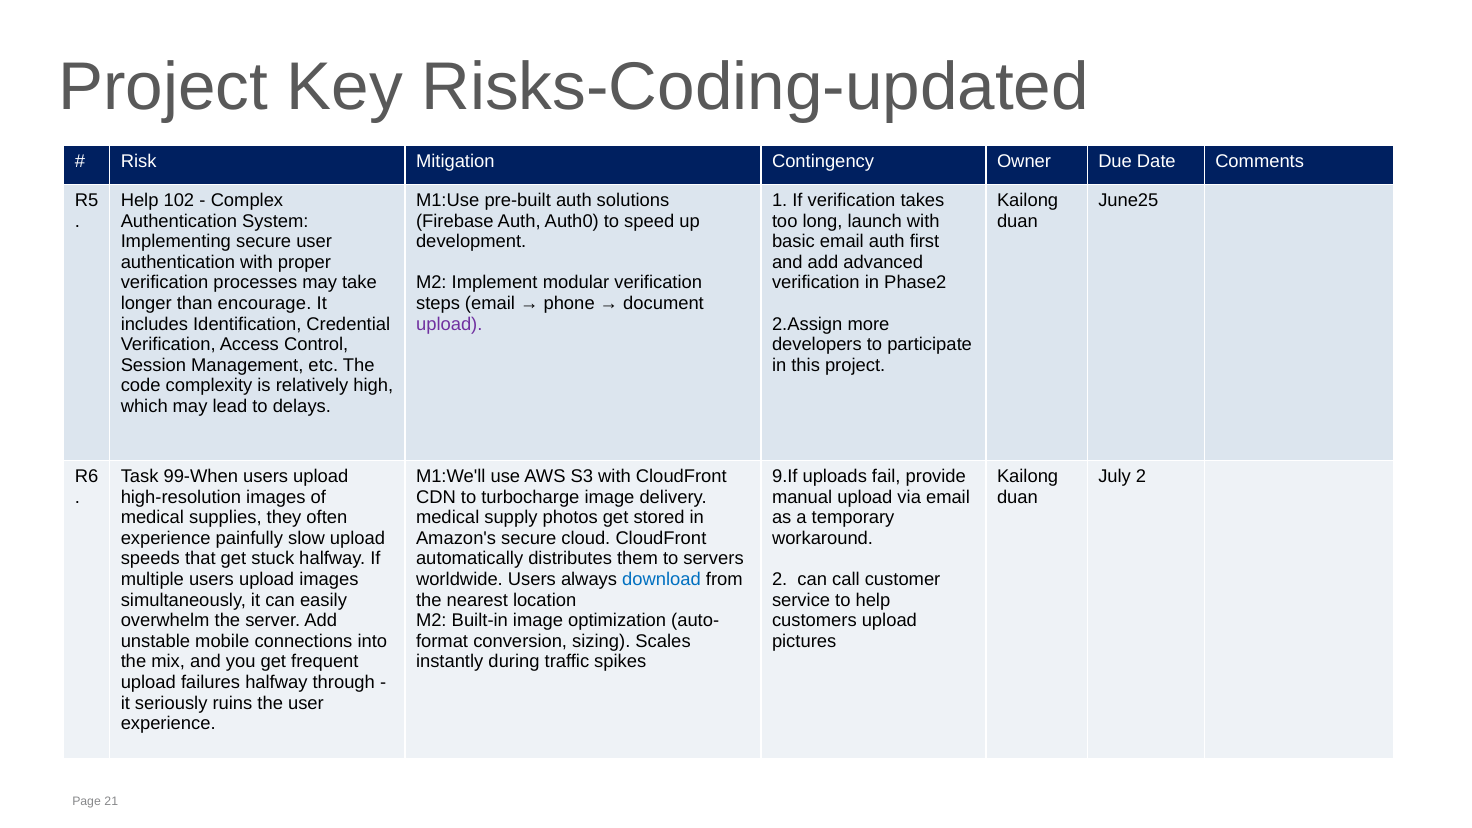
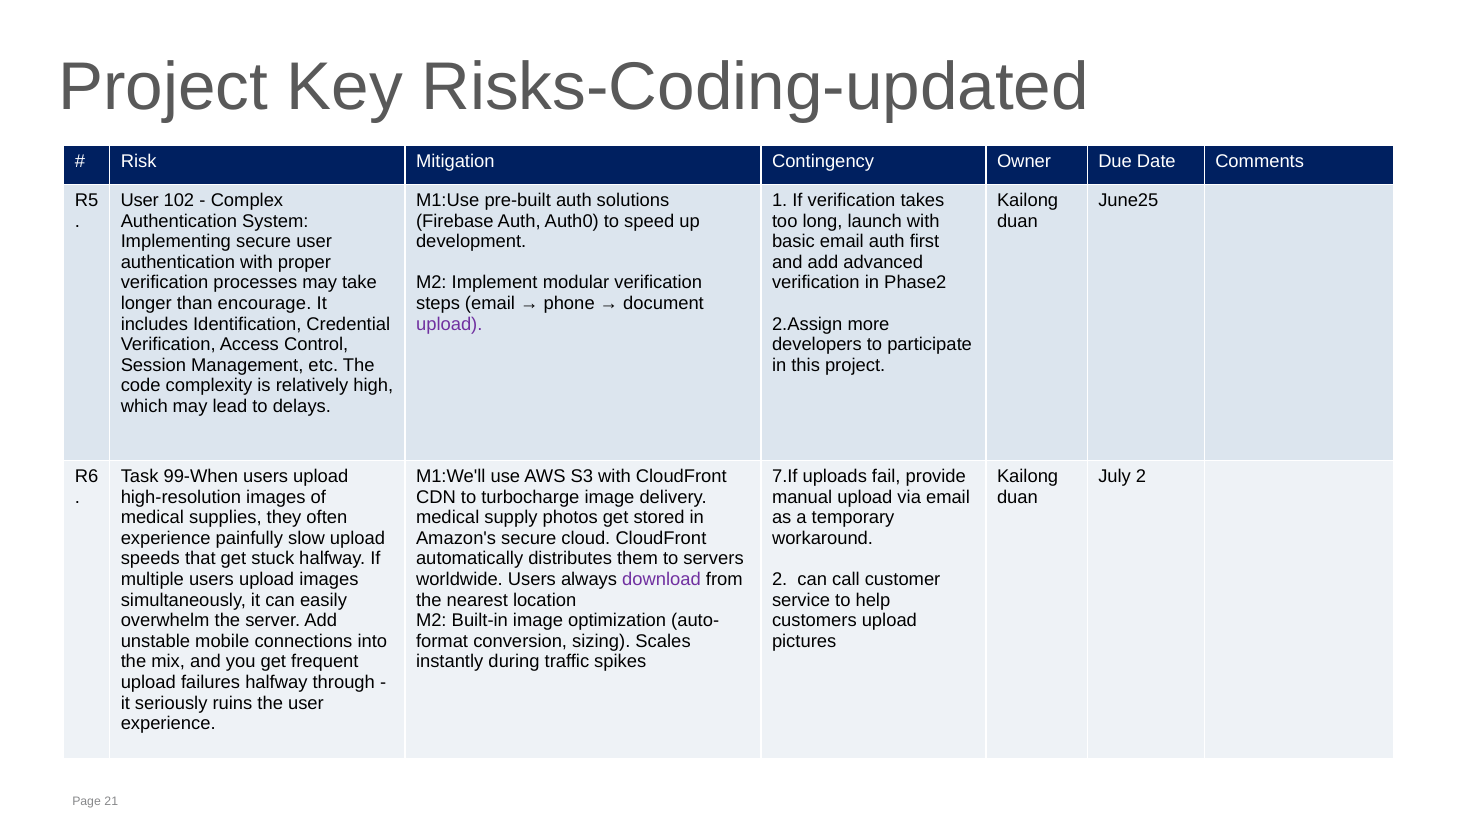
Help: Help -> User (140, 200)
9.If: 9.If -> 7.If (785, 476)
download colour: blue -> purple (662, 579)
